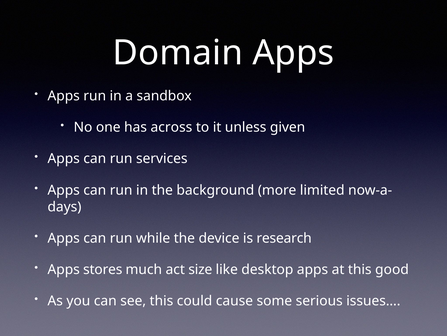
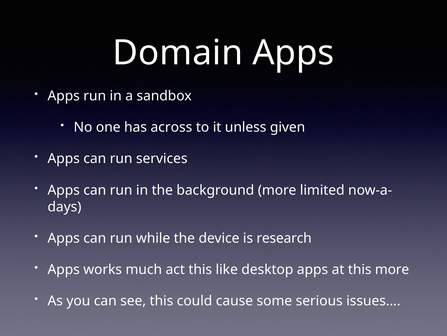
stores: stores -> works (103, 269)
act size: size -> this (200, 269)
this good: good -> more (392, 269)
